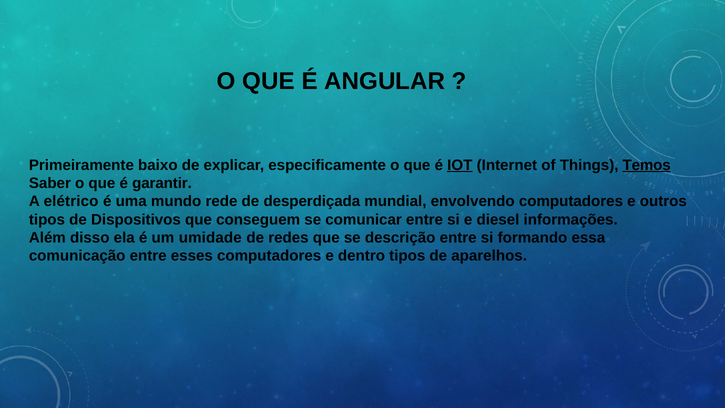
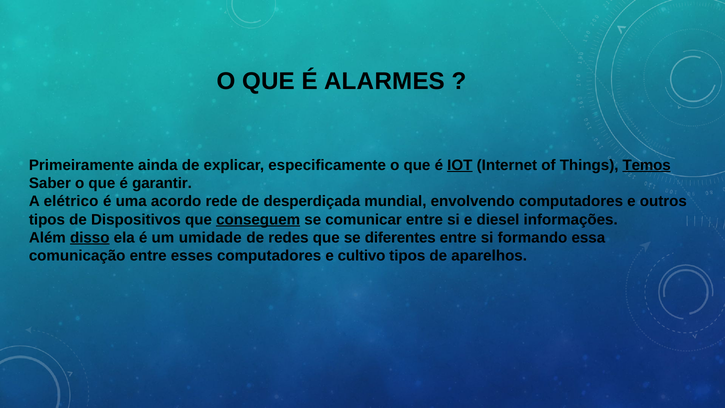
ANGULAR: ANGULAR -> ALARMES (385, 81)
baixo: baixo -> ainda (158, 165)
mundo: mundo -> acordo (176, 201)
conseguem underline: none -> present (258, 219)
disso underline: none -> present (90, 238)
descrição: descrição -> diferentes (400, 238)
dentro: dentro -> cultivo (362, 256)
